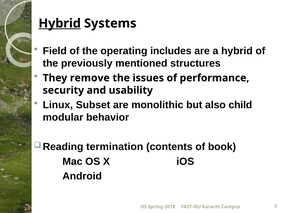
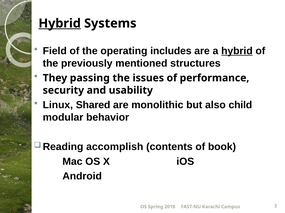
hybrid underline: none -> present (237, 51)
remove: remove -> passing (90, 78)
Subset: Subset -> Shared (93, 105)
termination: termination -> accomplish (115, 147)
